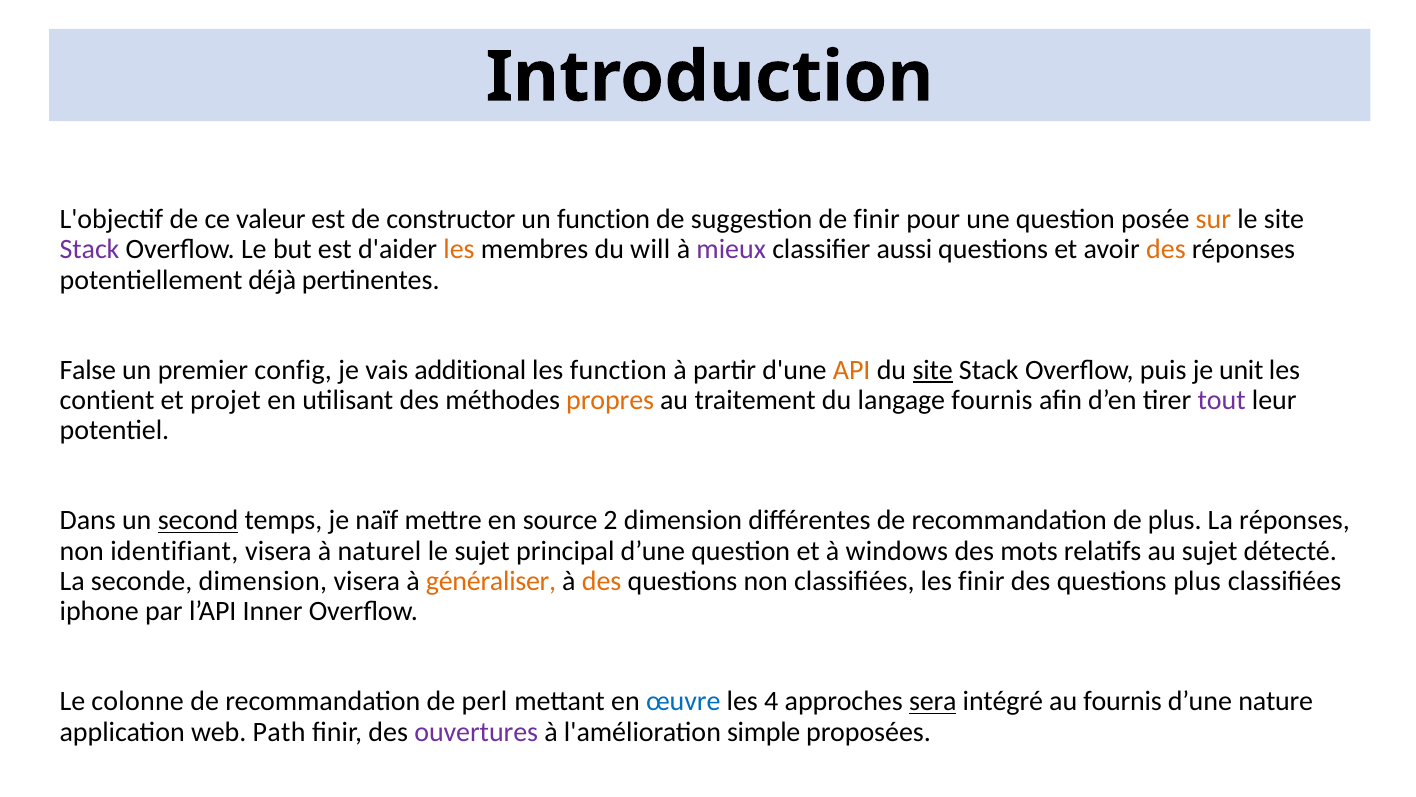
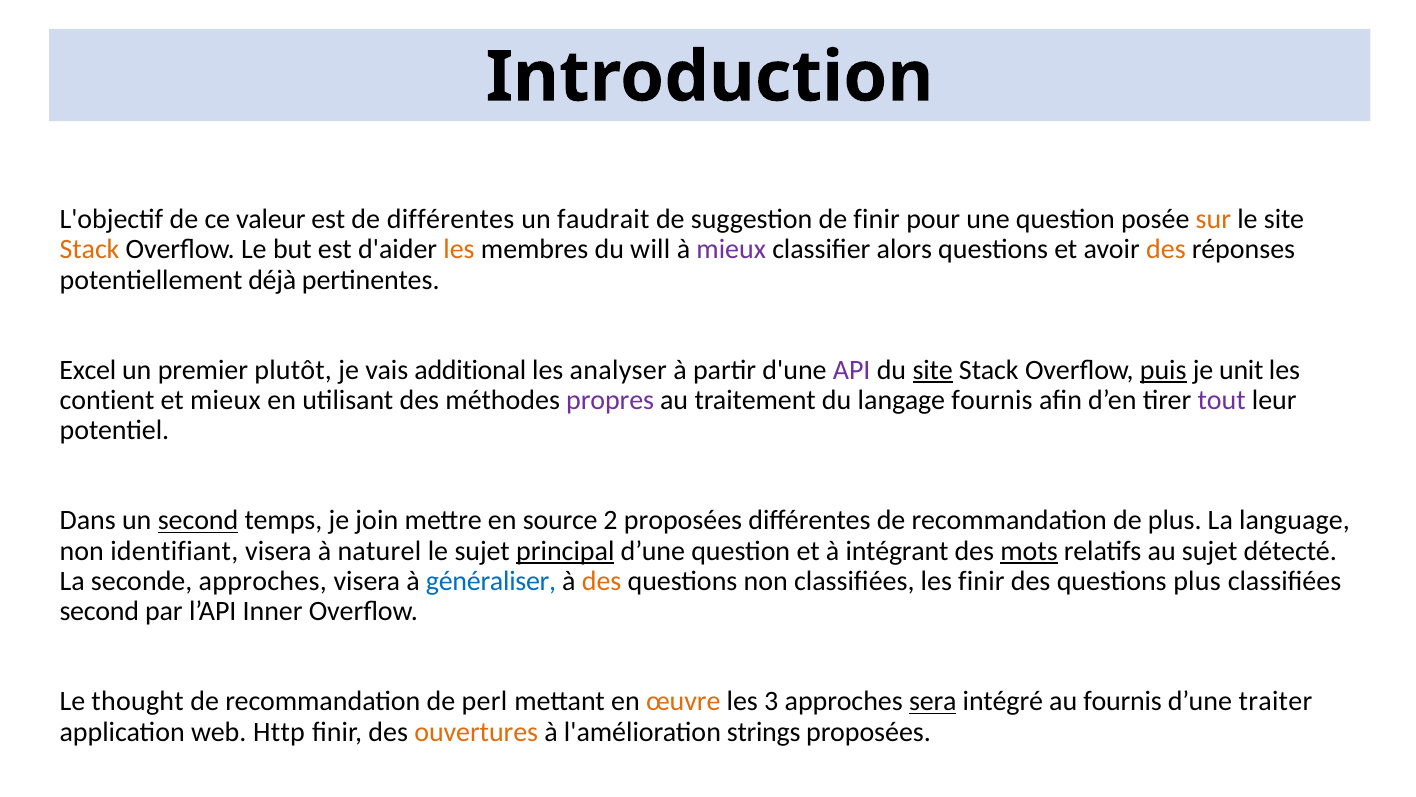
de constructor: constructor -> différentes (451, 219)
un function: function -> faudrait (603, 219)
Stack colour: purple -> orange (90, 249)
aussi: aussi -> alors (904, 249)
False: False -> Excel (88, 370)
config: config -> plutôt (293, 370)
les function: function -> analyser (618, 370)
API colour: orange -> purple (852, 370)
puis underline: none -> present (1163, 370)
et projet: projet -> mieux (225, 400)
propres colour: orange -> purple (610, 400)
naïf: naïf -> join (377, 520)
2 dimension: dimension -> proposées (683, 520)
La réponses: réponses -> language (1294, 520)
principal underline: none -> present (565, 550)
windows: windows -> intégrant (897, 550)
mots underline: none -> present (1029, 550)
seconde dimension: dimension -> approches (263, 581)
généraliser colour: orange -> blue (491, 581)
iphone: iphone -> second (99, 611)
colonne: colonne -> thought (138, 701)
œuvre colour: blue -> orange (683, 701)
4: 4 -> 3 (771, 701)
nature: nature -> traiter (1276, 701)
Path: Path -> Http (279, 731)
ouvertures colour: purple -> orange (476, 731)
simple: simple -> strings (764, 731)
